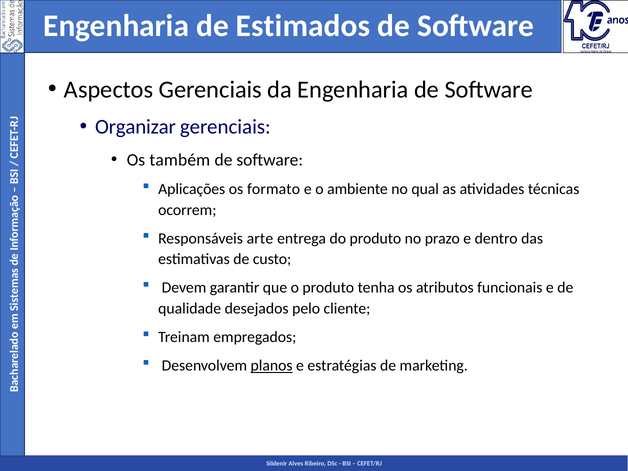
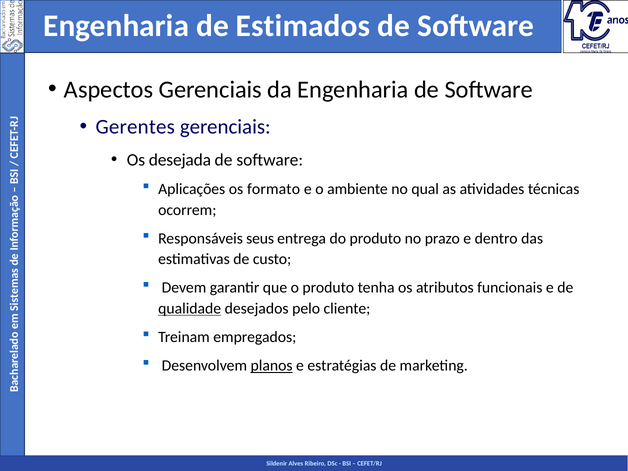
Organizar: Organizar -> Gerentes (135, 127)
também: também -> desejada (180, 160)
arte: arte -> seus (260, 239)
qualidade underline: none -> present (190, 308)
